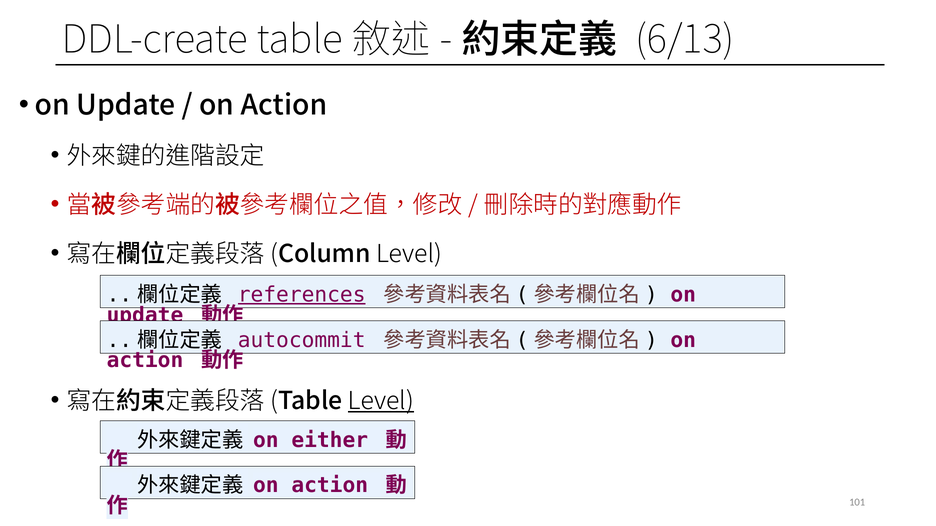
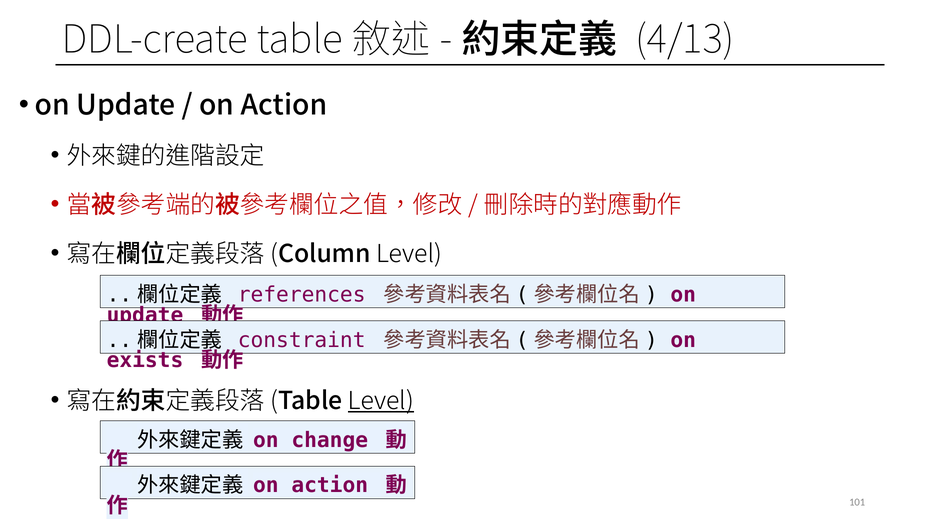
6/13: 6/13 -> 4/13 (685, 40)
references underline: present -> none (302, 295)
autocommit: autocommit -> constraint (302, 340)
action: action -> exists (145, 361)
either: either -> change (330, 440)
